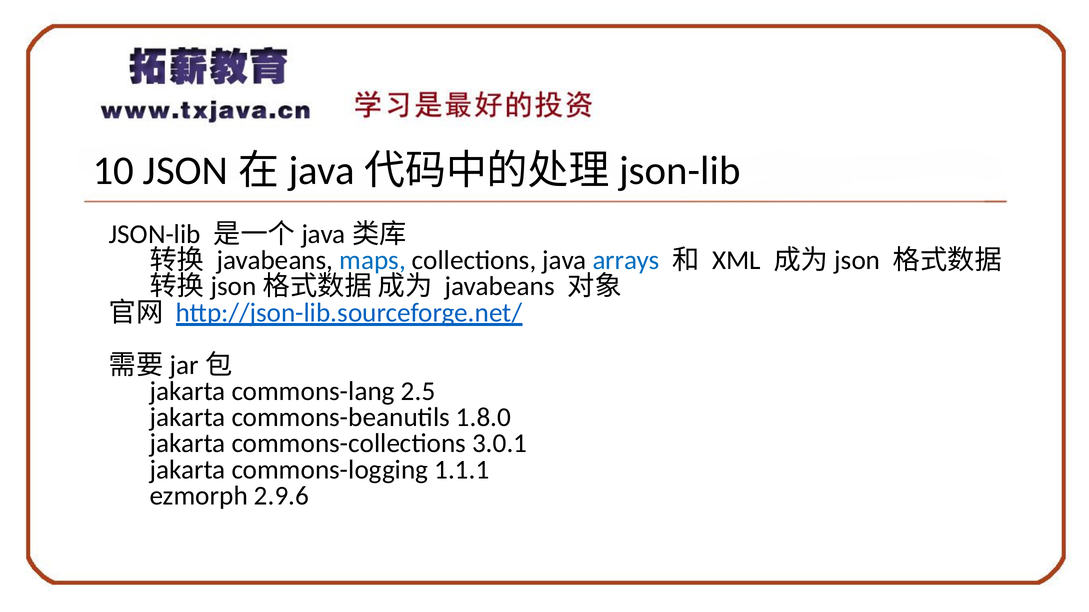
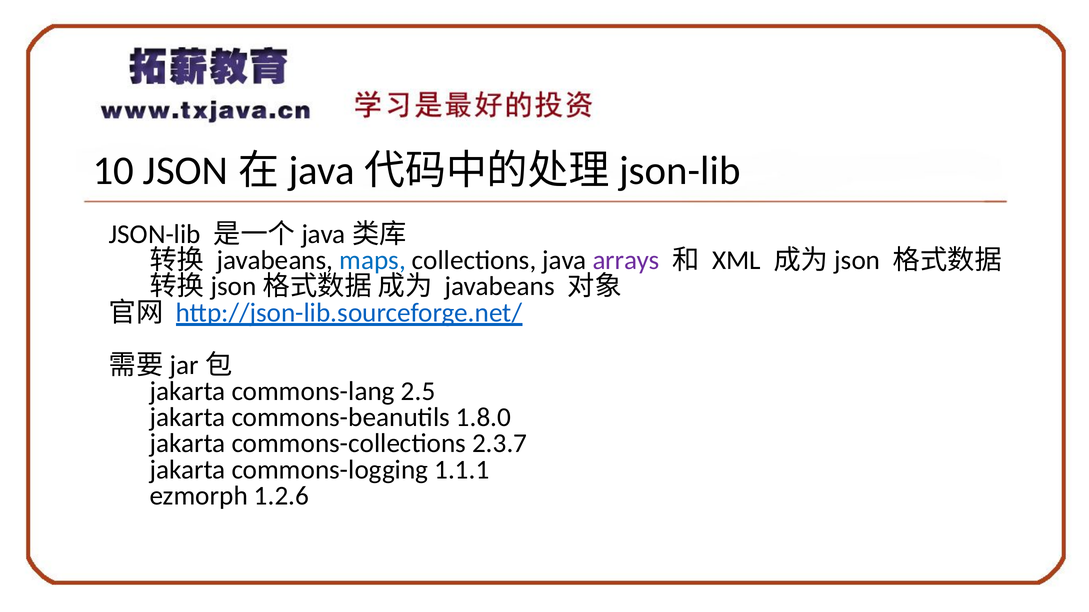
arrays colour: blue -> purple (626, 260)
3.0.1: 3.0.1 -> 2.3.7 (500, 444)
2.9.6: 2.9.6 -> 1.2.6 (281, 496)
